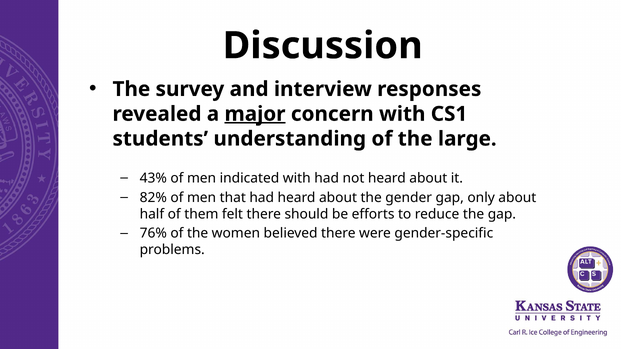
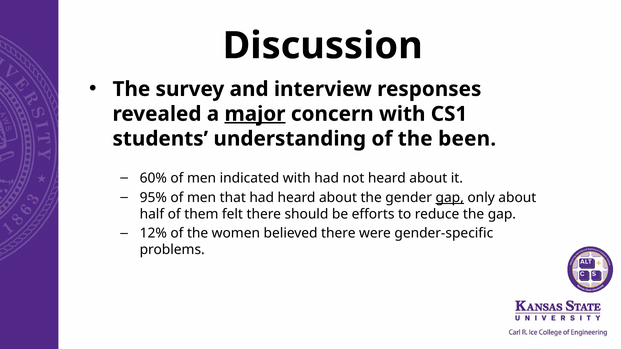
large: large -> been (467, 139)
43%: 43% -> 60% (153, 178)
82%: 82% -> 95% (153, 198)
gap underline: none -> present (450, 198)
76%: 76% -> 12% (153, 234)
